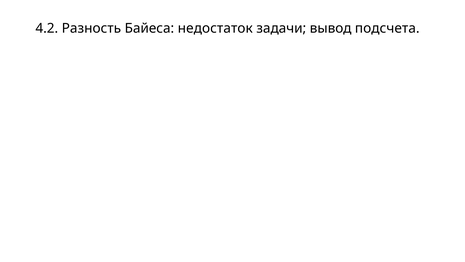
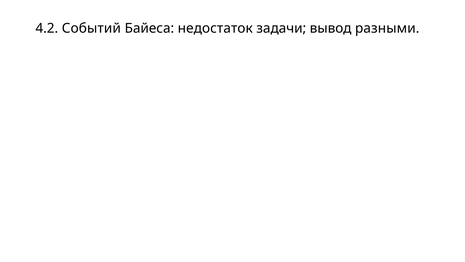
Разность: Разность -> Событий (91, 28)
подсчета: подсчета -> разными (387, 28)
